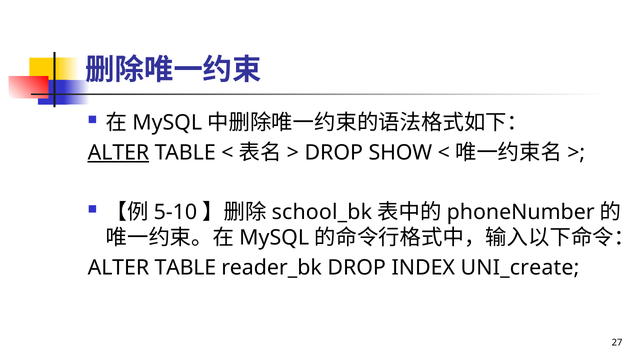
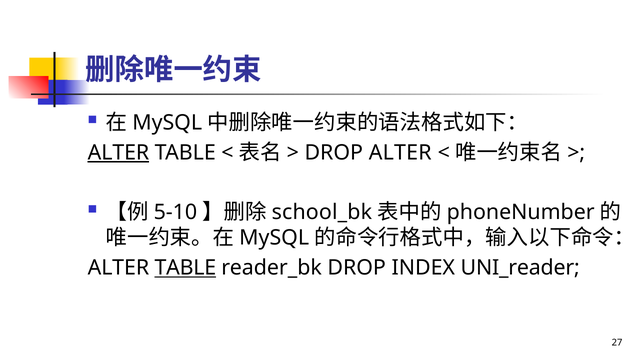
DROP SHOW: SHOW -> ALTER (400, 153)
TABLE underline: none -> present (185, 268)
UNI_create: UNI_create -> UNI_reader (520, 268)
